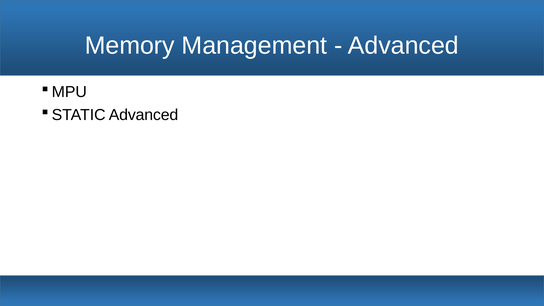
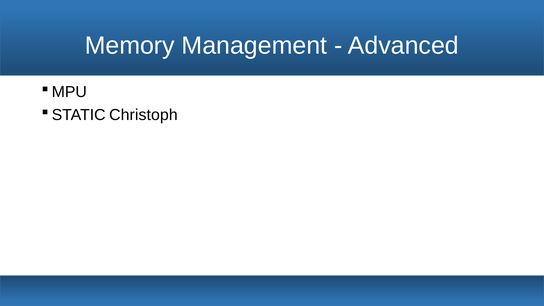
Advanced: Advanced -> Christoph (143, 115)
